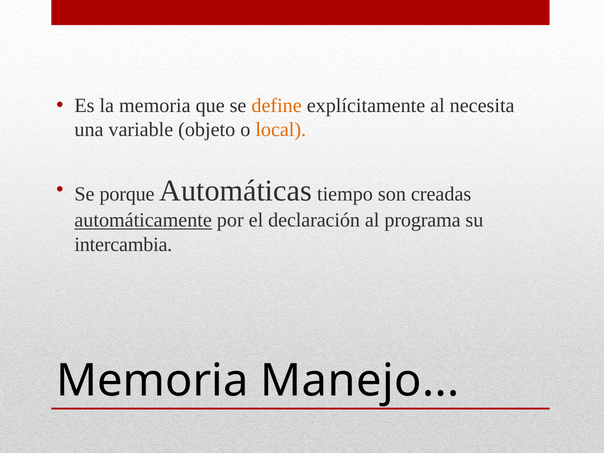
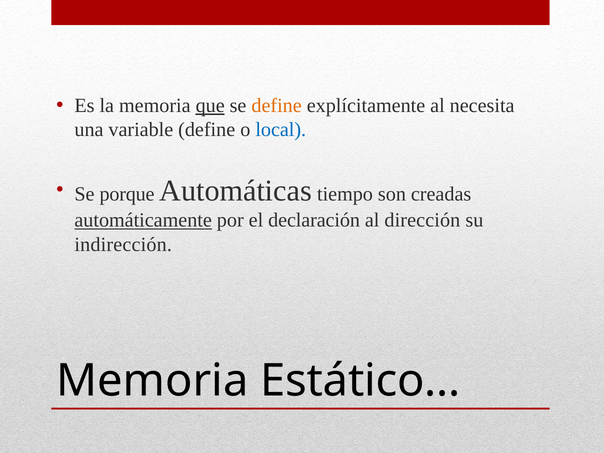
que underline: none -> present (210, 106)
variable objeto: objeto -> define (207, 130)
local colour: orange -> blue (281, 130)
programa: programa -> dirección (422, 220)
intercambia: intercambia -> indirección (123, 245)
Manejo: Manejo -> Estático (360, 381)
